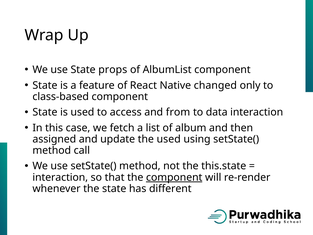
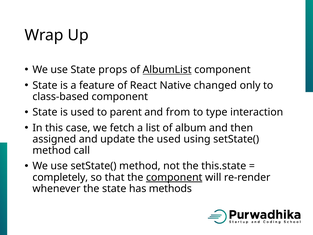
AlbumList underline: none -> present (167, 70)
access: access -> parent (126, 112)
data: data -> type (217, 112)
interaction: interaction -> completely (60, 177)
different: different -> methods (170, 188)
